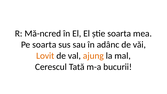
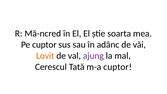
Pe soarta: soarta -> cuptor (44, 45)
ajung colour: orange -> purple (93, 56)
m-a bucurii: bucurii -> cuptor (118, 67)
